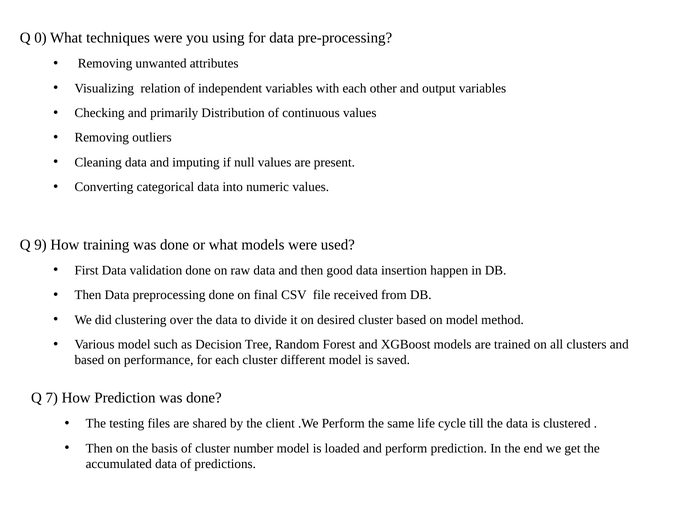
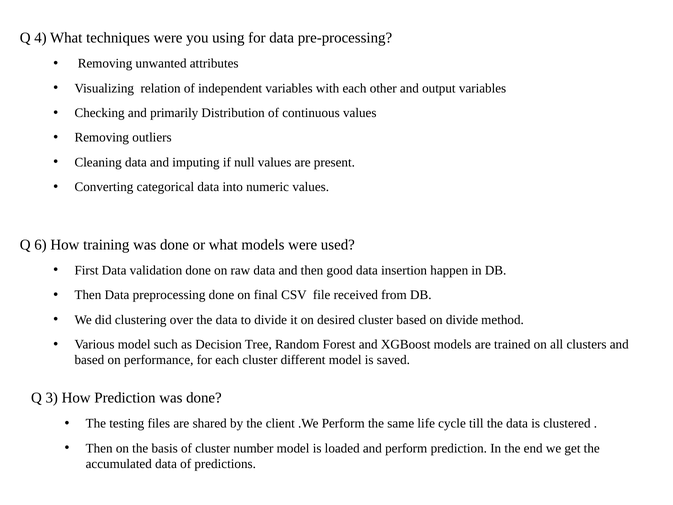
0: 0 -> 4 (41, 38)
9: 9 -> 6 (41, 244)
on model: model -> divide (462, 320)
7: 7 -> 3 (52, 398)
